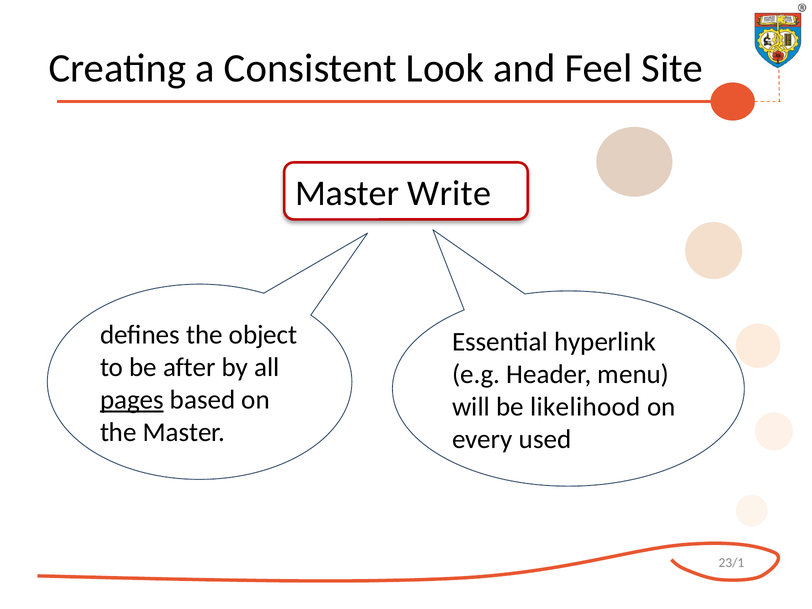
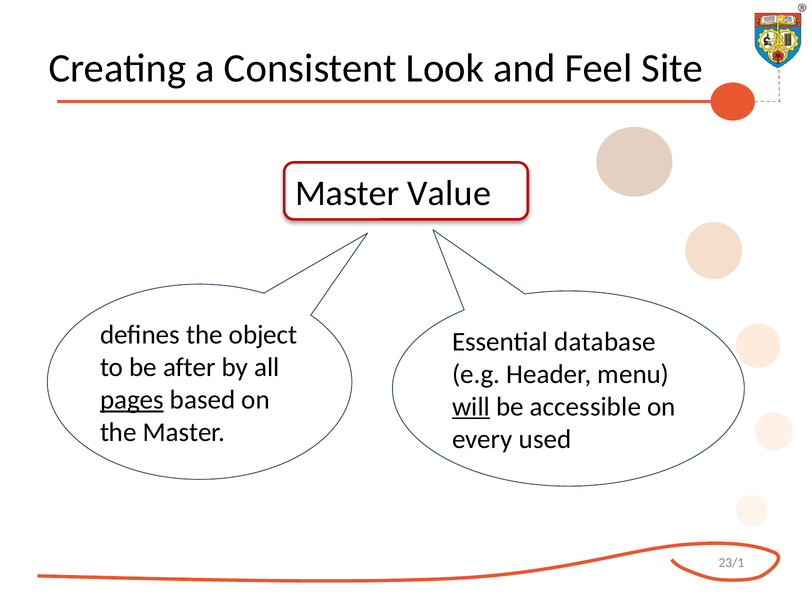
Write: Write -> Value (449, 193)
hyperlink: hyperlink -> database (605, 342)
will underline: none -> present (471, 407)
likelihood: likelihood -> accessible (585, 407)
